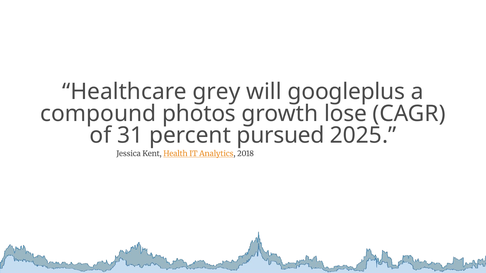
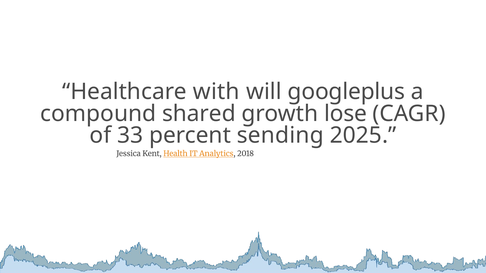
grey: grey -> with (216, 92)
photos: photos -> shared (199, 114)
31: 31 -> 33 (130, 136)
pursued: pursued -> sending (280, 136)
